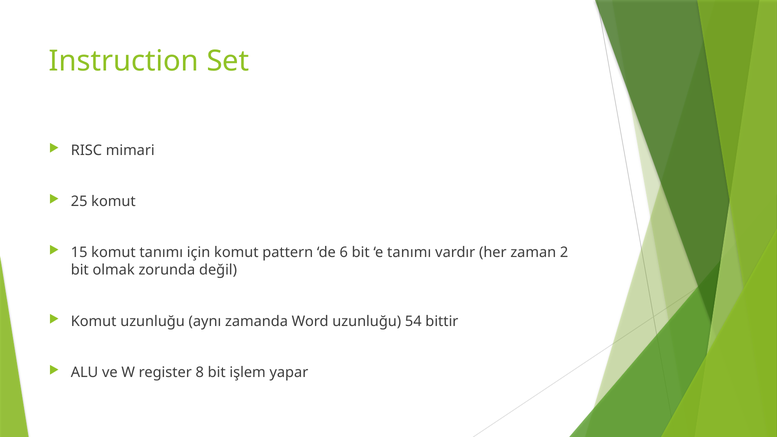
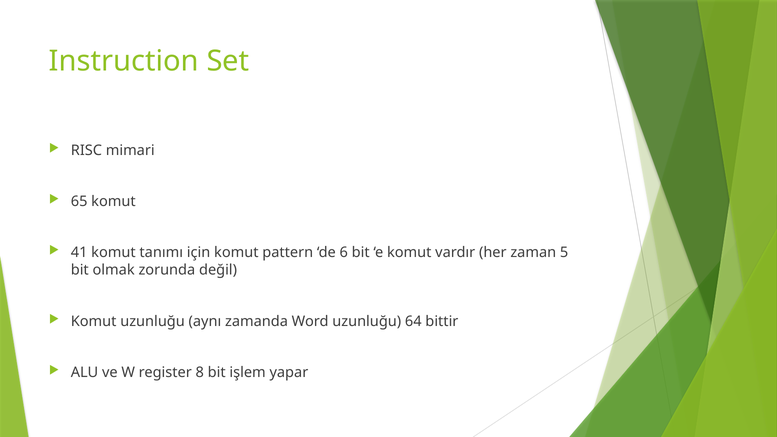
25: 25 -> 65 (79, 202)
15: 15 -> 41 (79, 253)
e tanımı: tanımı -> komut (409, 253)
2: 2 -> 5 (564, 253)
54: 54 -> 64 (413, 321)
